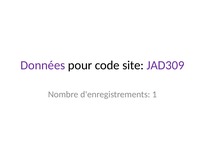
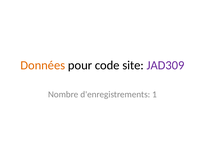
Données colour: purple -> orange (43, 65)
